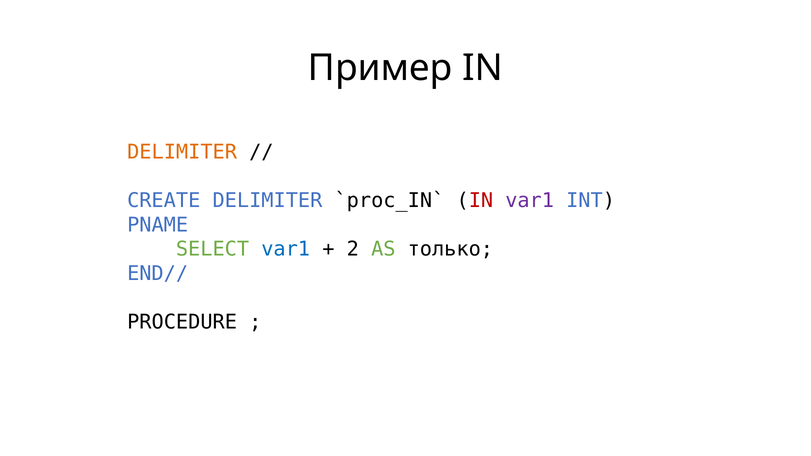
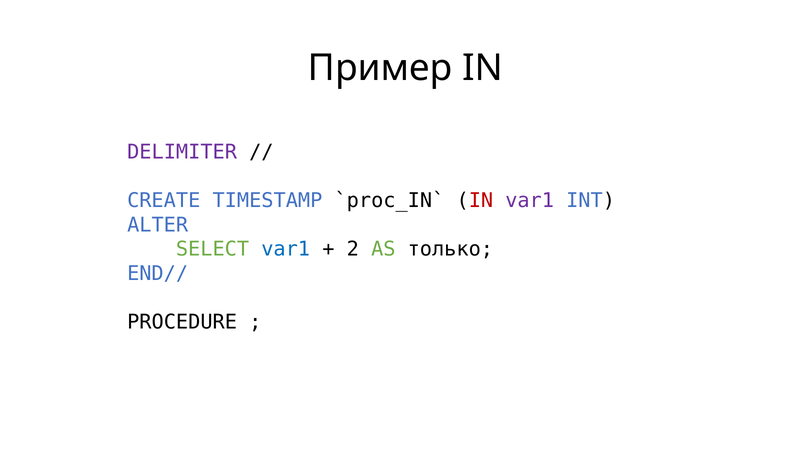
DELIMITER colour: orange -> purple (182, 152)
CREATE DELIMITER: DELIMITER -> TIMESTAMP (267, 201)
PNAME: PNAME -> ALTER (158, 225)
